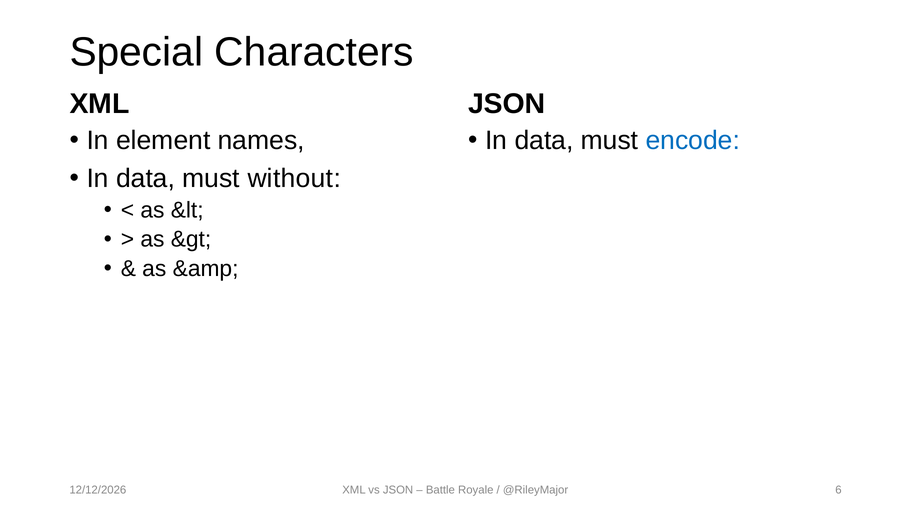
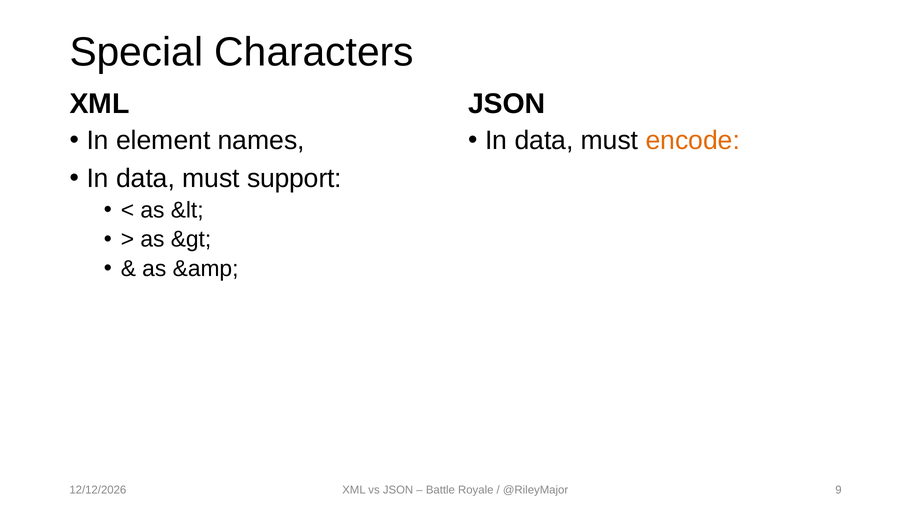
encode colour: blue -> orange (693, 140)
without: without -> support (294, 178)
6: 6 -> 9 (838, 489)
